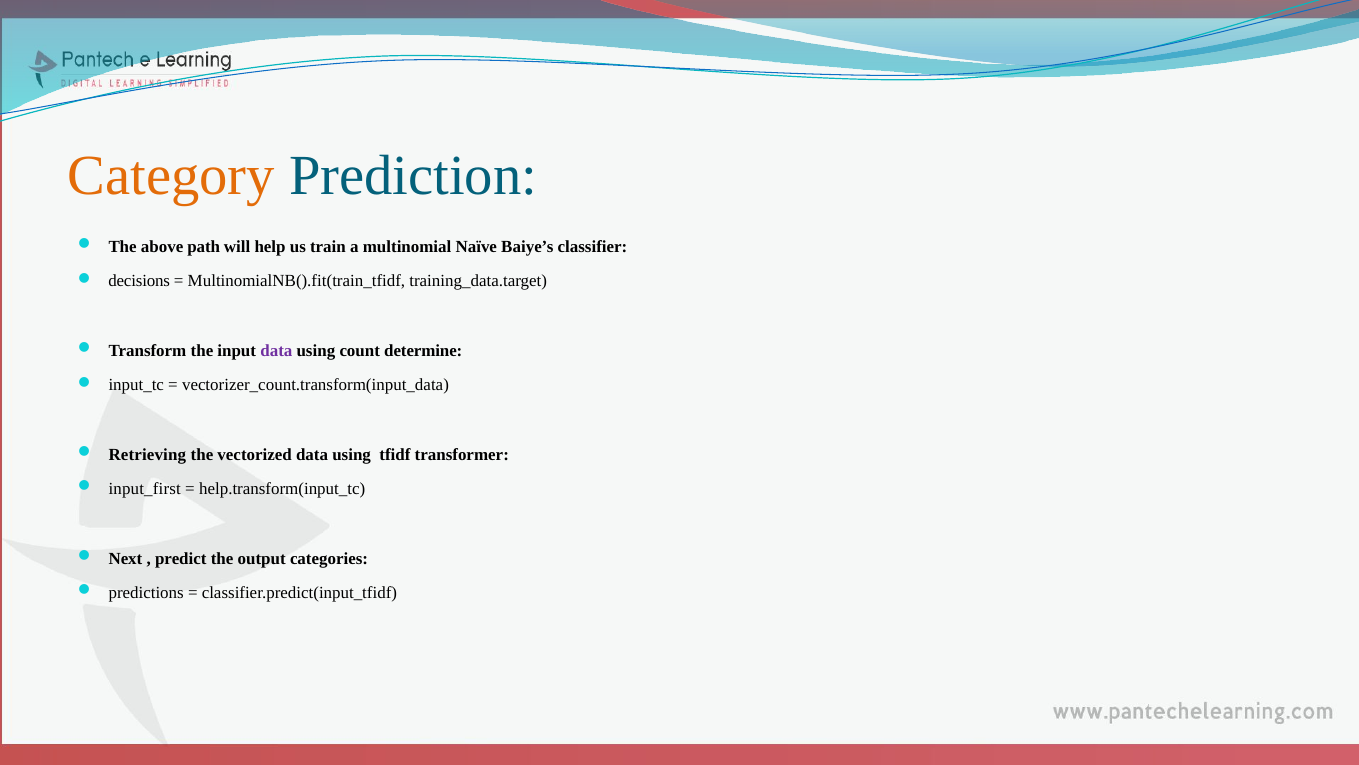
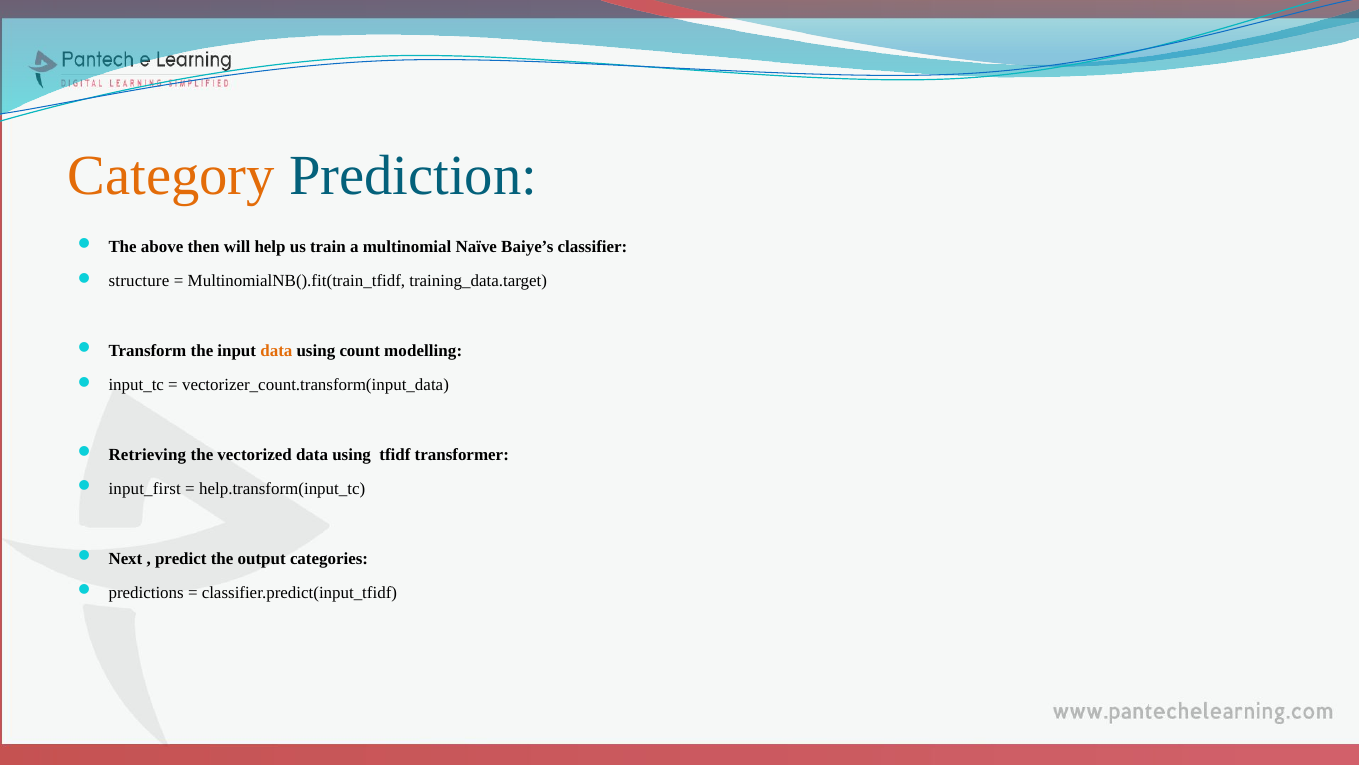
path: path -> then (204, 246)
decisions: decisions -> structure (139, 281)
data colour: purple -> orange (276, 350)
determine: determine -> modelling (423, 350)
